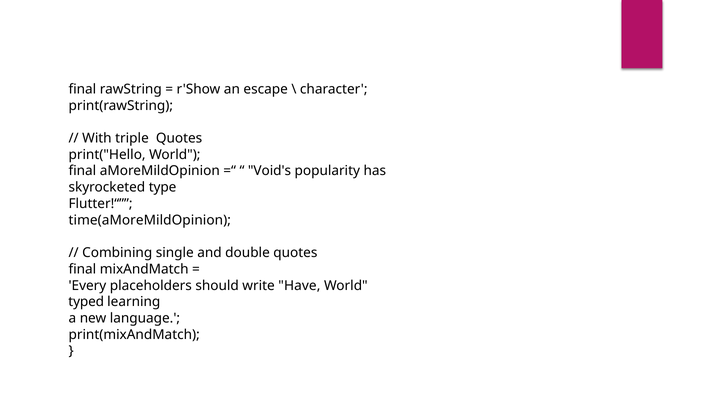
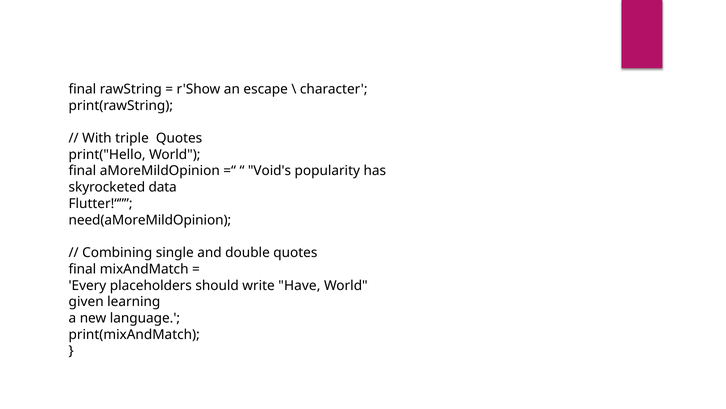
type: type -> data (163, 187)
time(aMoreMildOpinion: time(aMoreMildOpinion -> need(aMoreMildOpinion (150, 220)
typed: typed -> given (86, 301)
